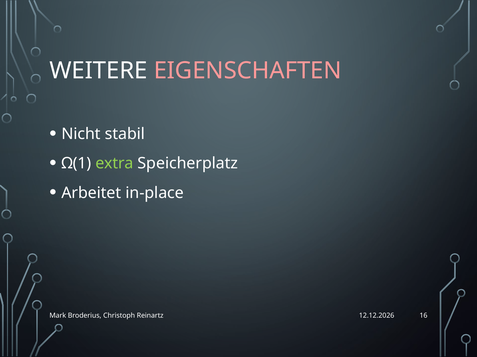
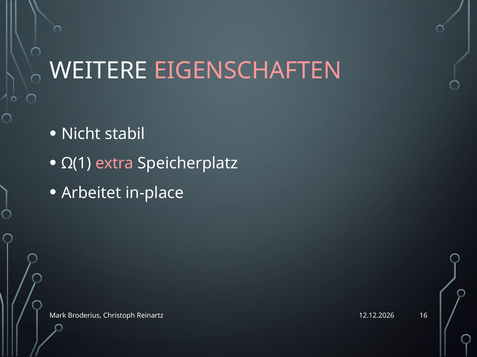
extra colour: light green -> pink (114, 164)
